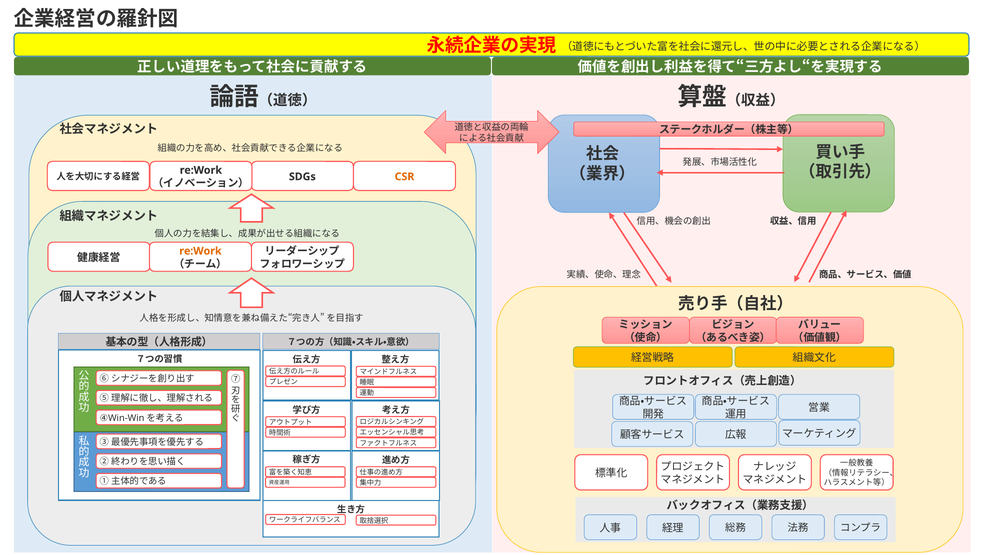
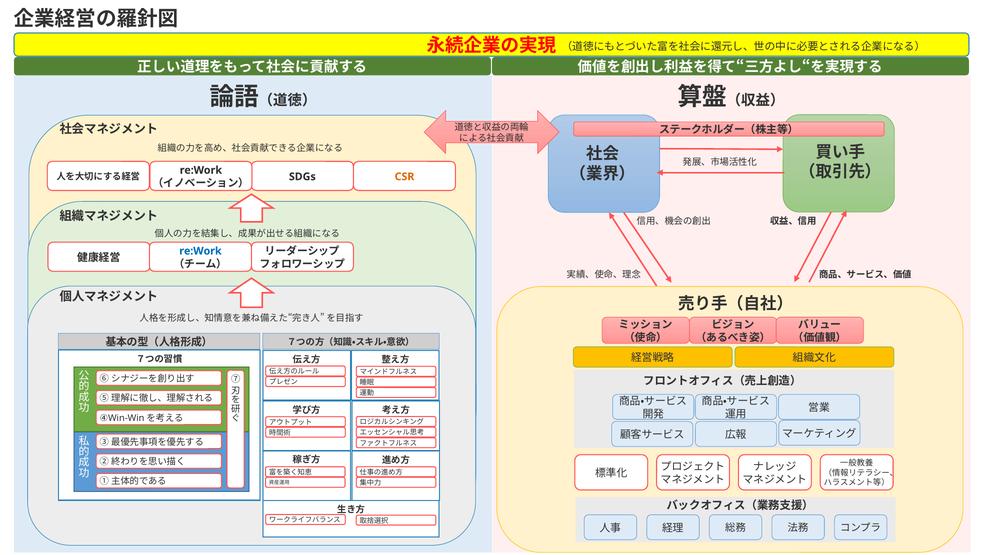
re:Work colour: orange -> blue (200, 251)
